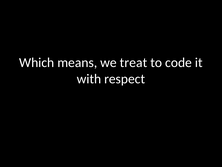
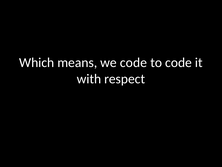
we treat: treat -> code (133, 62)
